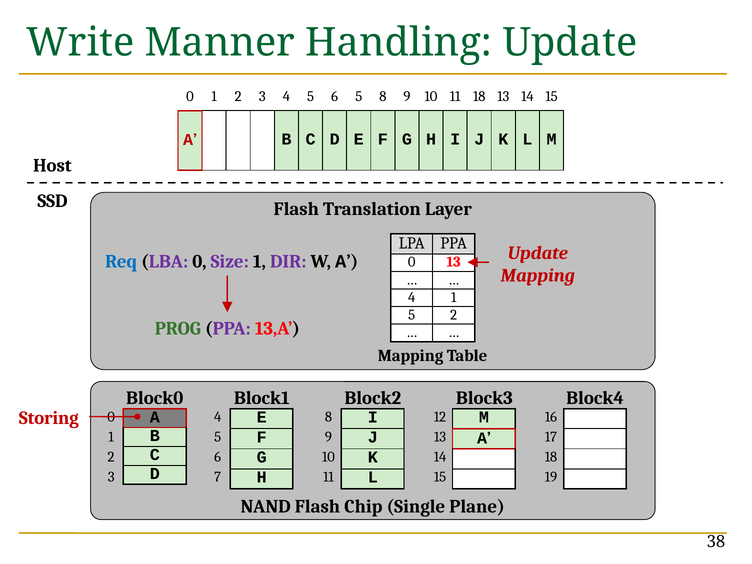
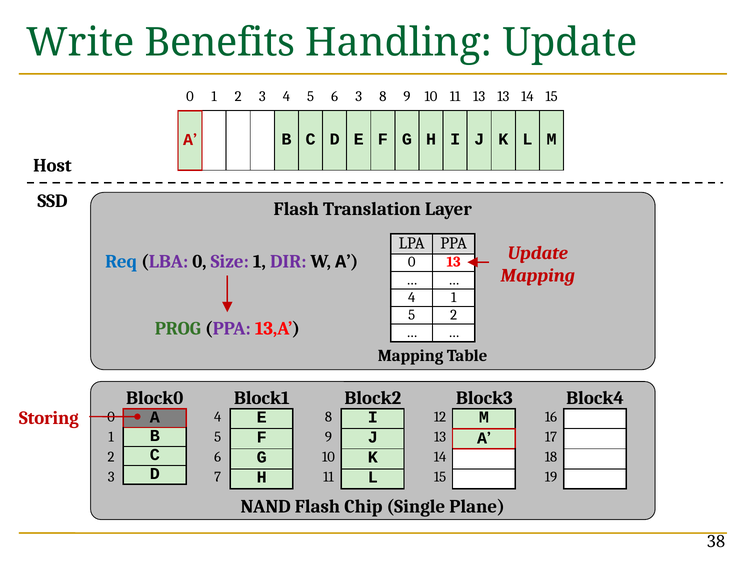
Manner: Manner -> Benefits (220, 43)
6 5: 5 -> 3 (359, 97)
11 18: 18 -> 13 (479, 97)
